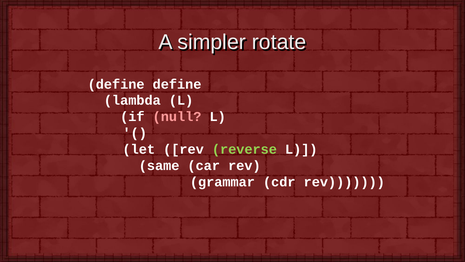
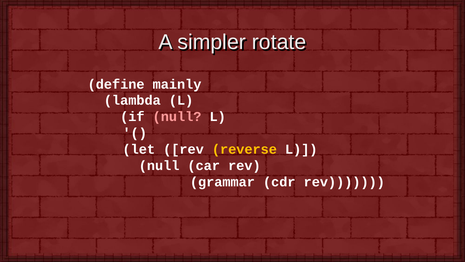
define define: define -> mainly (177, 84)
reverse colour: light green -> yellow (244, 149)
same: same -> null (159, 165)
